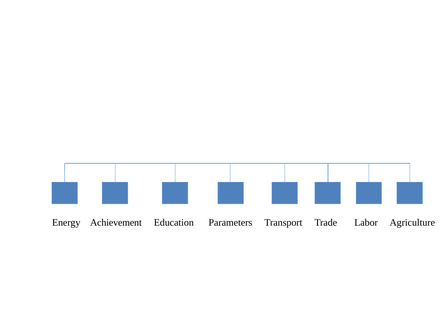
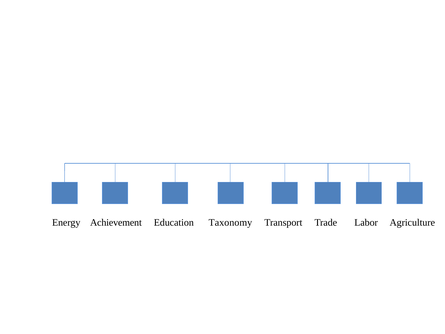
Parameters: Parameters -> Taxonomy (230, 222)
